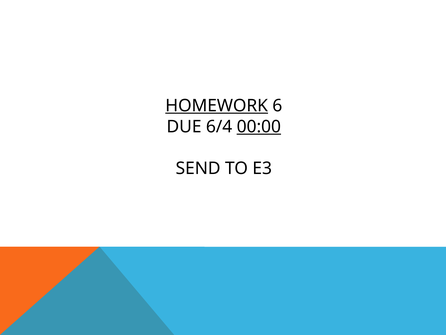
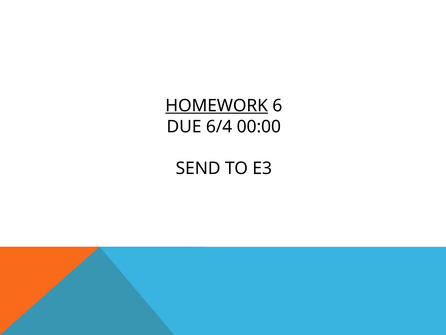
00:00 underline: present -> none (259, 126)
